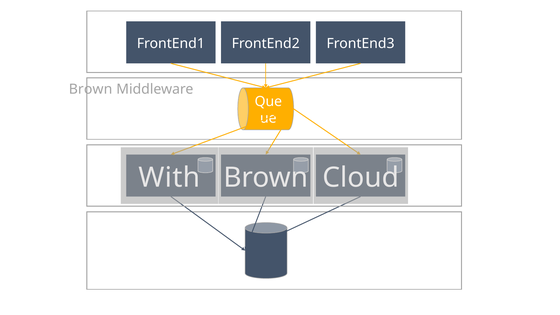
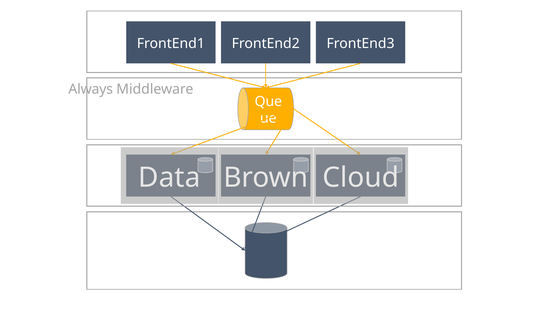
Brown: Brown -> Always (91, 89)
With: With -> Data (169, 178)
